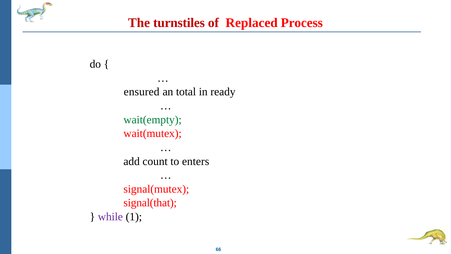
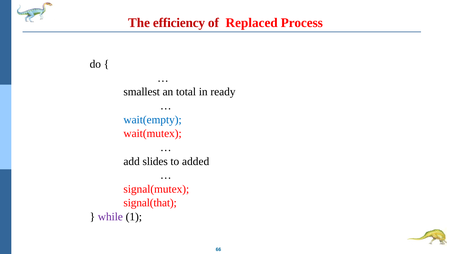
turnstiles: turnstiles -> efficiency (179, 23)
ensured: ensured -> smallest (142, 92)
wait(empty colour: green -> blue (153, 119)
count: count -> slides (155, 161)
enters: enters -> added (196, 161)
